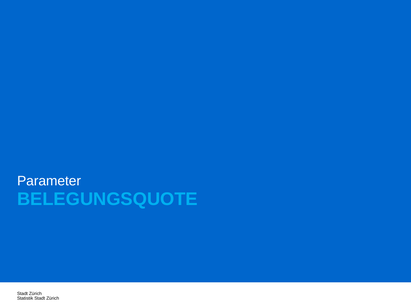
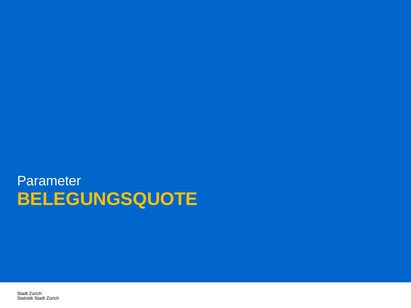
BELEGUNGSQUOTE colour: light blue -> yellow (107, 199)
